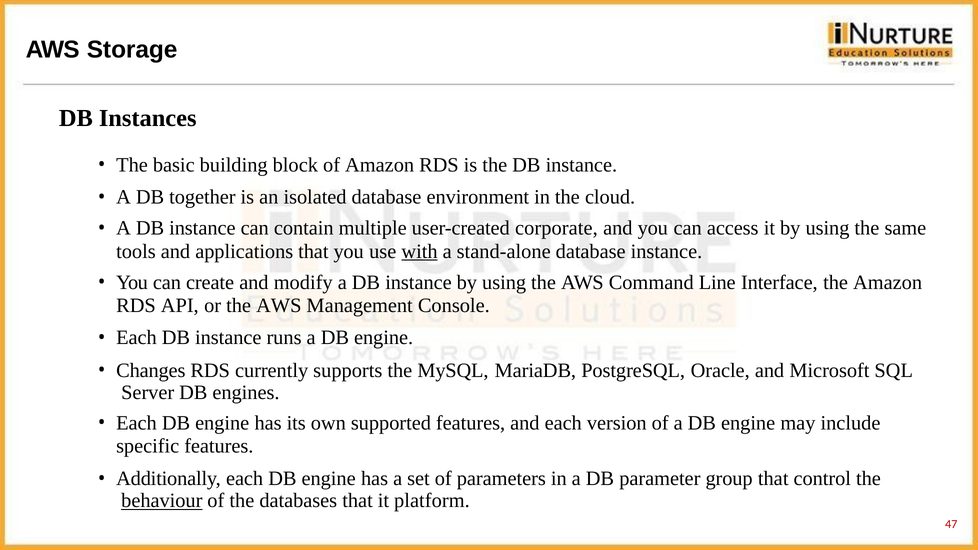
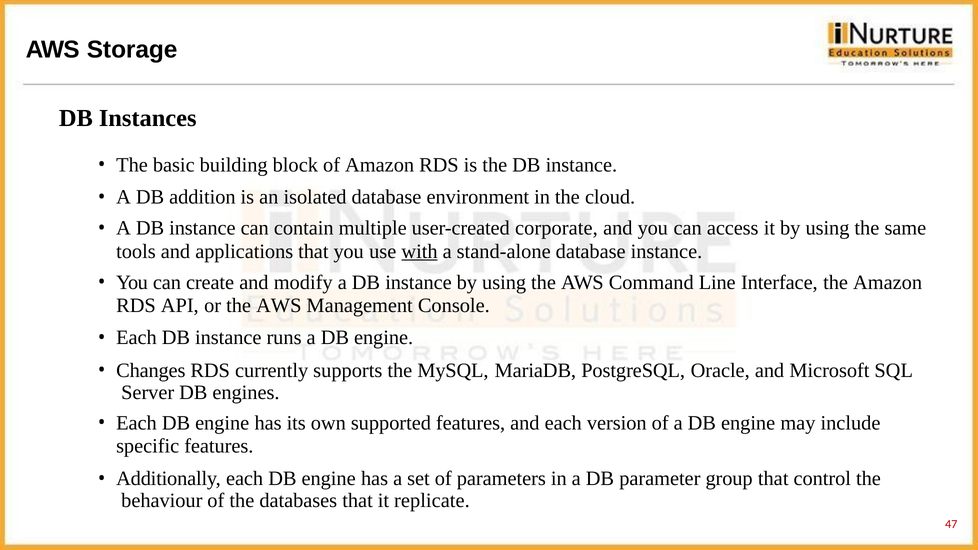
together: together -> addition (202, 197)
behaviour underline: present -> none (162, 501)
platform: platform -> replicate (432, 501)
